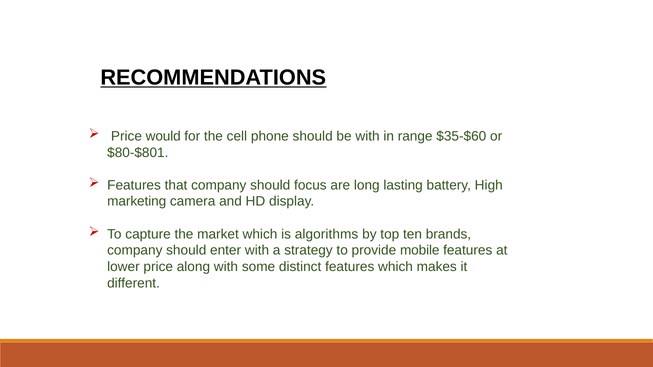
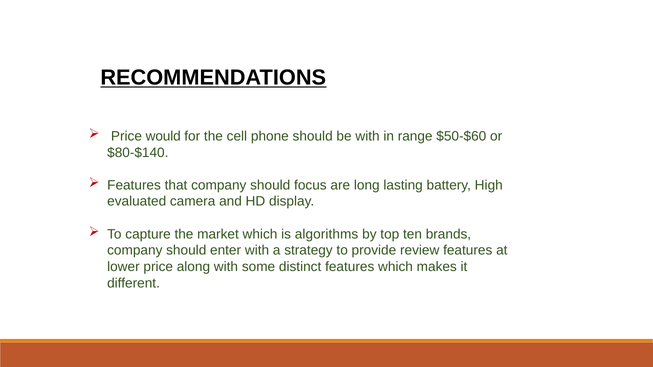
$35-$60: $35-$60 -> $50-$60 (461, 136)
$80-$801: $80-$801 -> $80-$140 (138, 153)
marketing: marketing -> evaluated (137, 202)
mobile: mobile -> review (420, 251)
